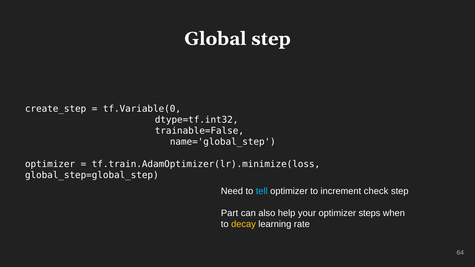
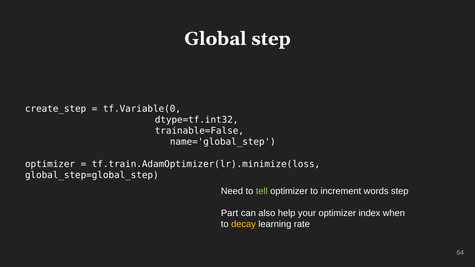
tell colour: light blue -> light green (262, 191)
check: check -> words (376, 191)
steps: steps -> index (369, 213)
